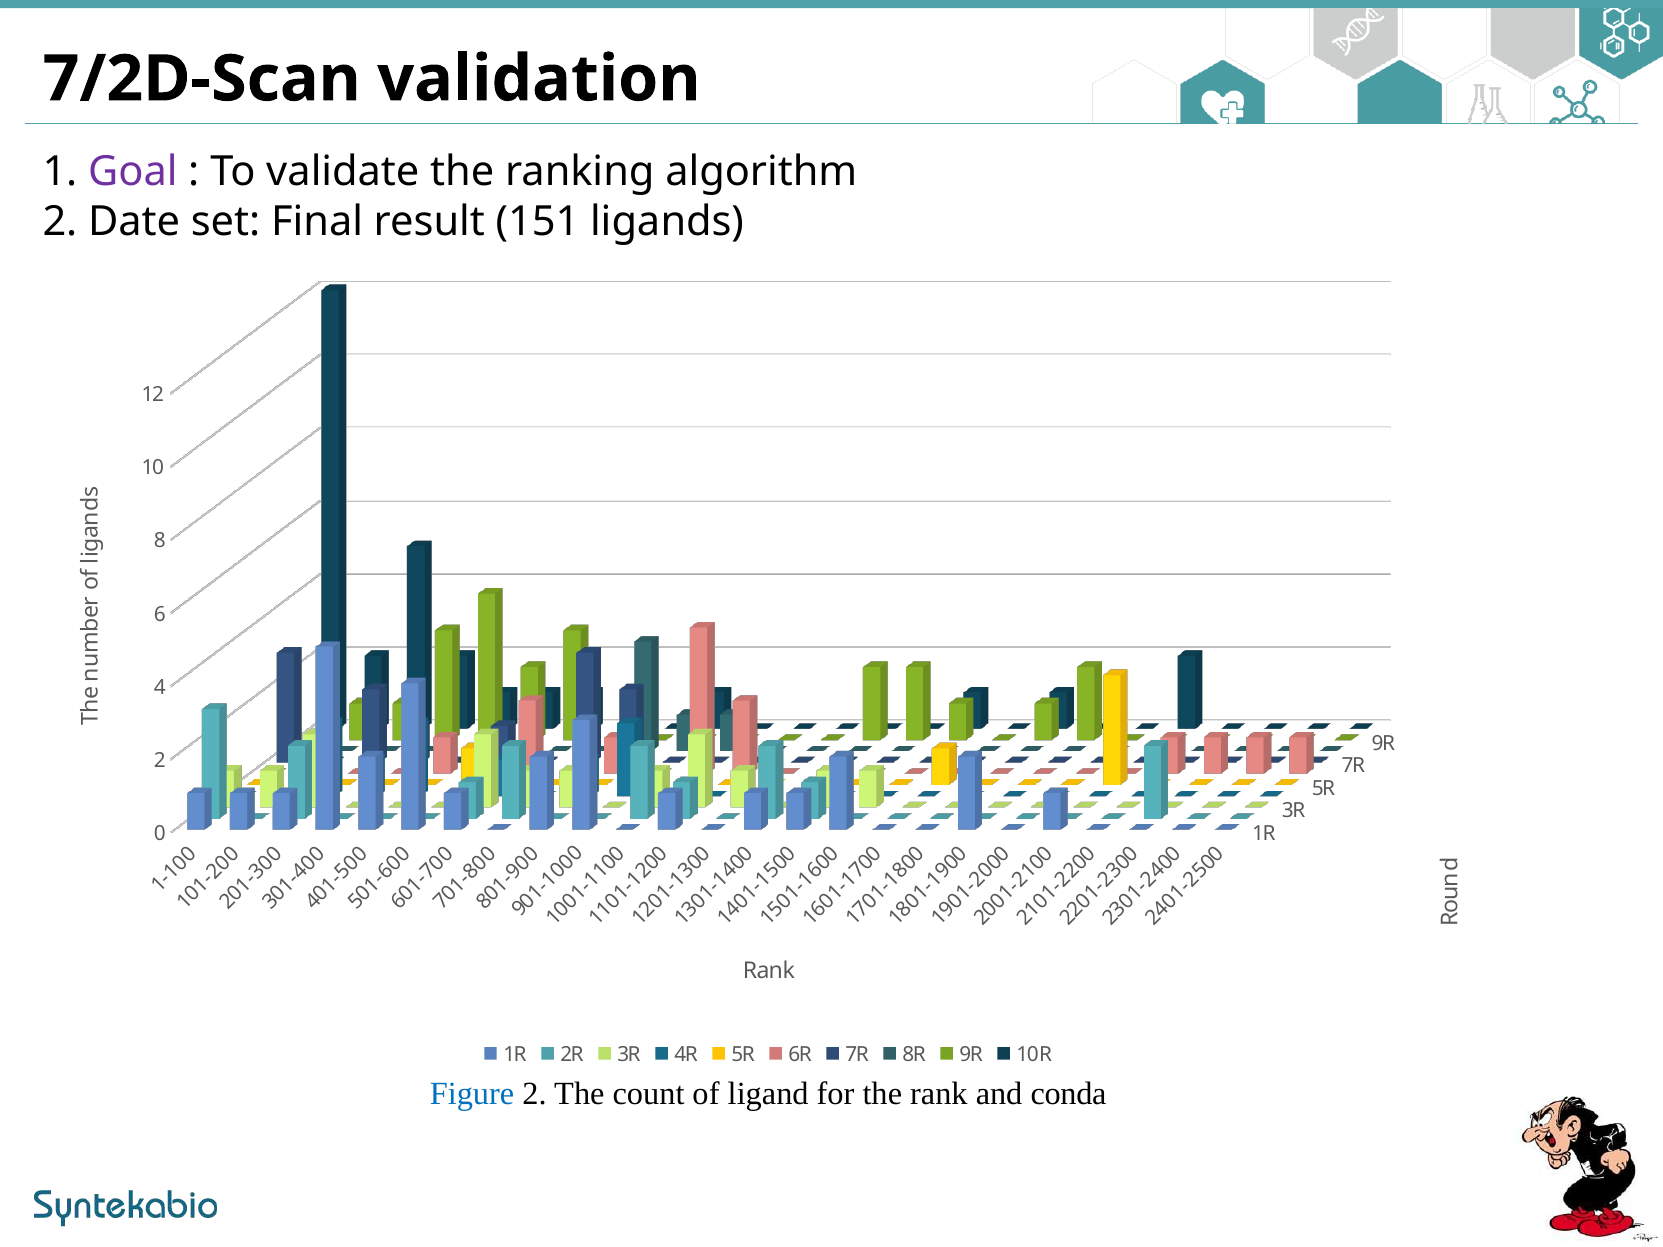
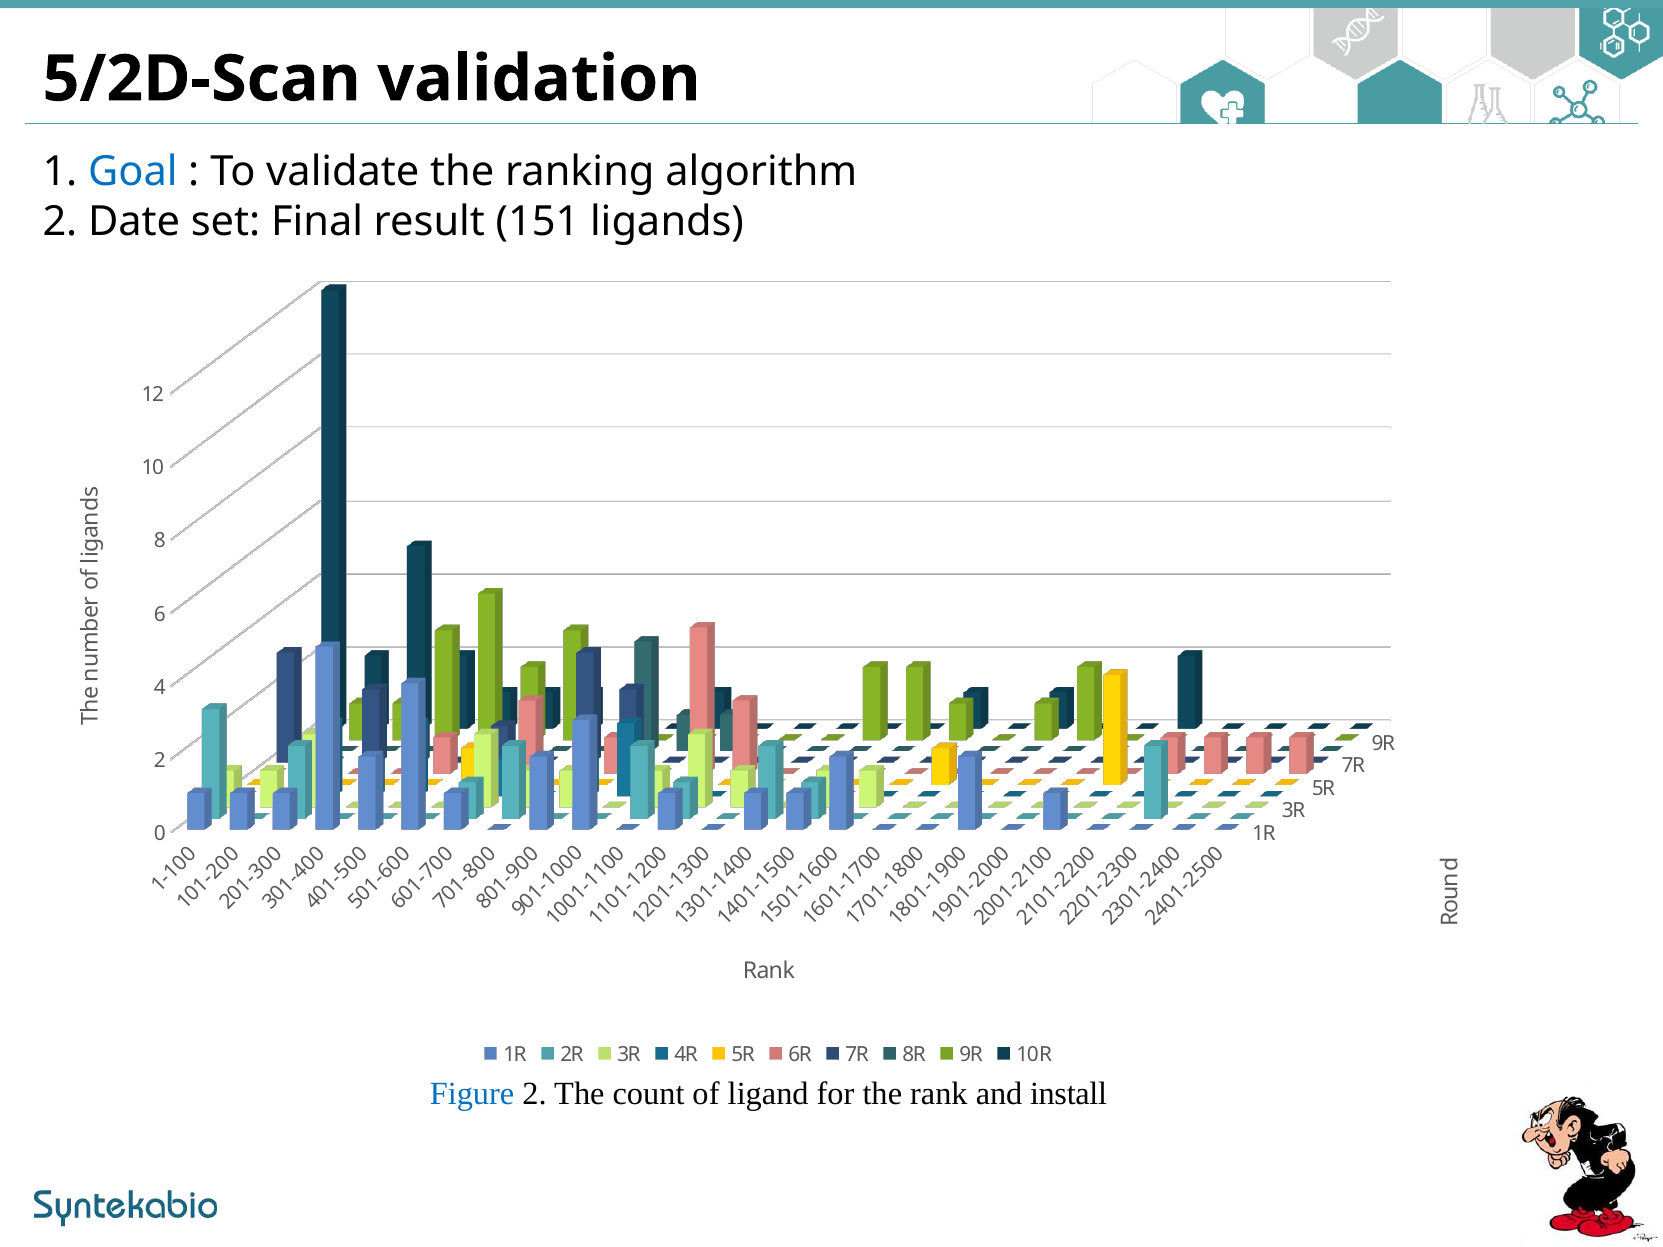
7/2D-Scan: 7/2D-Scan -> 5/2D-Scan (202, 79)
Goal colour: purple -> blue (133, 172)
conda: conda -> install (1069, 1095)
